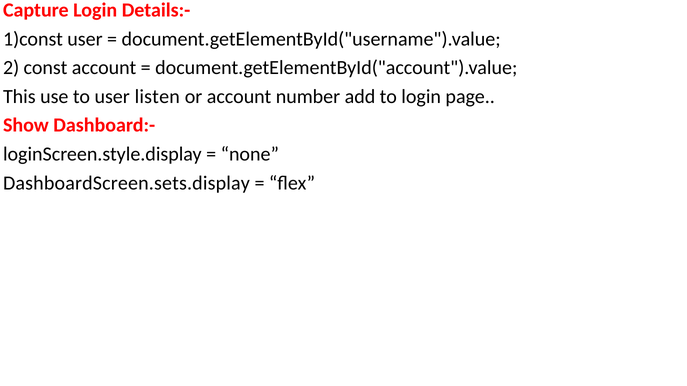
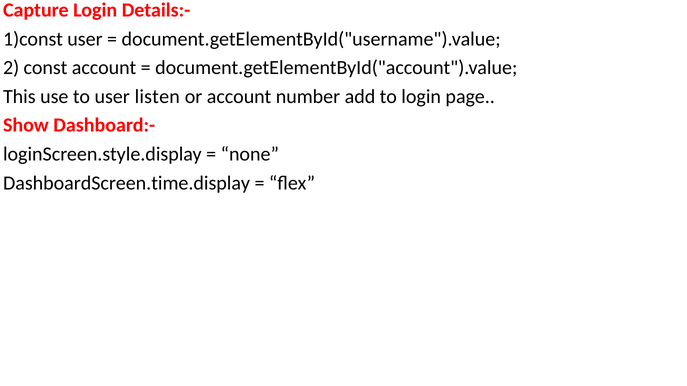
DashboardScreen.sets.display: DashboardScreen.sets.display -> DashboardScreen.time.display (127, 183)
